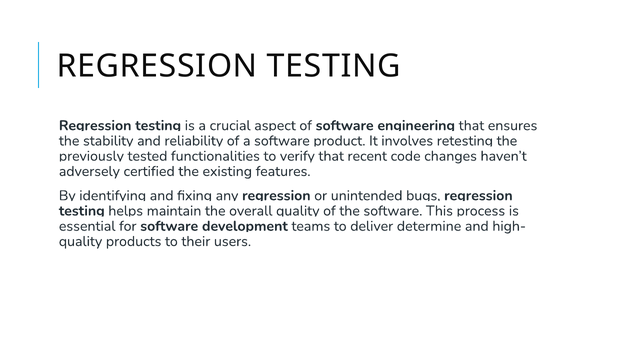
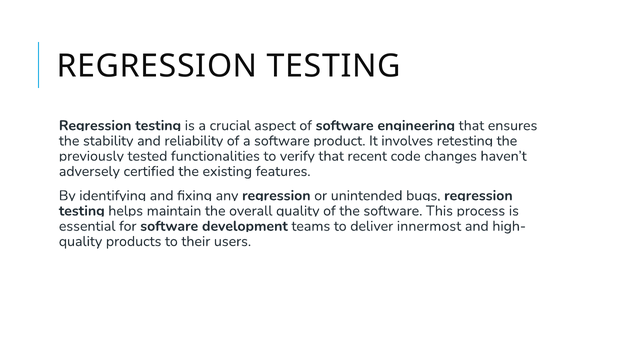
determine: determine -> innermost (429, 227)
